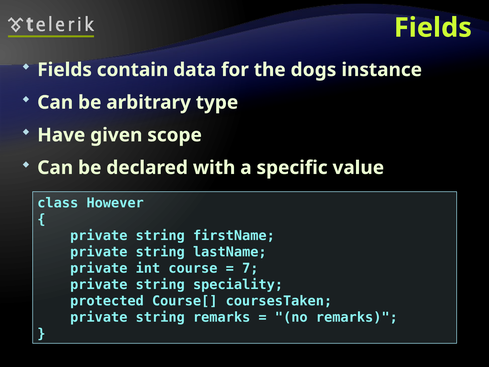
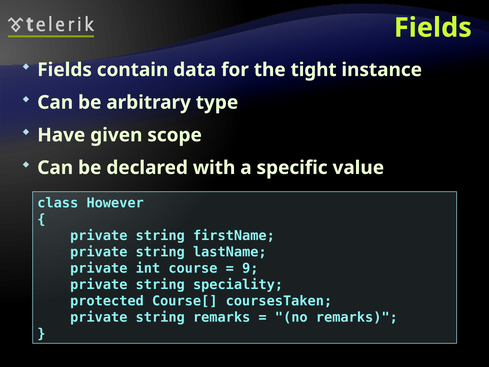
dogs: dogs -> tight (314, 70)
7: 7 -> 9 (250, 268)
